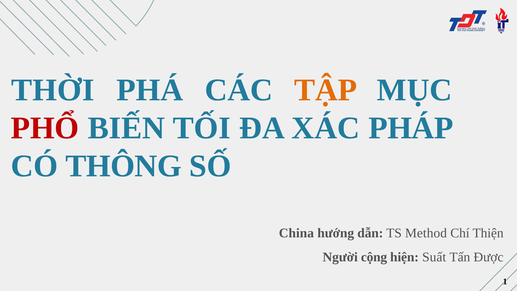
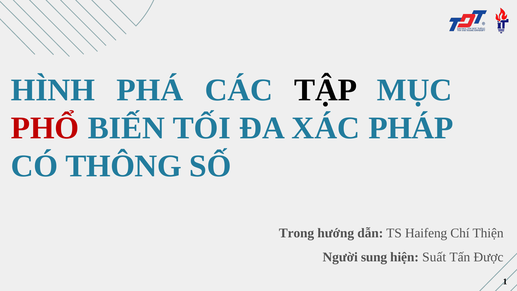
THỜI: THỜI -> HÌNH (53, 90)
TẬP colour: orange -> black (326, 90)
China: China -> Trong (296, 233)
Method: Method -> Haifeng (426, 233)
cộng: cộng -> sung (374, 257)
